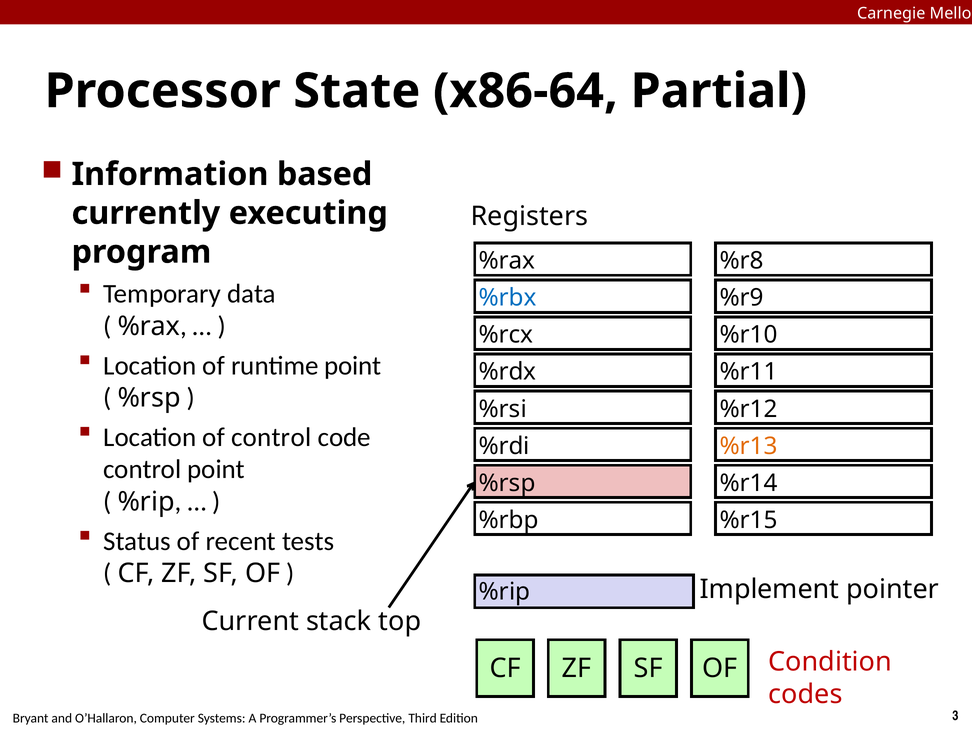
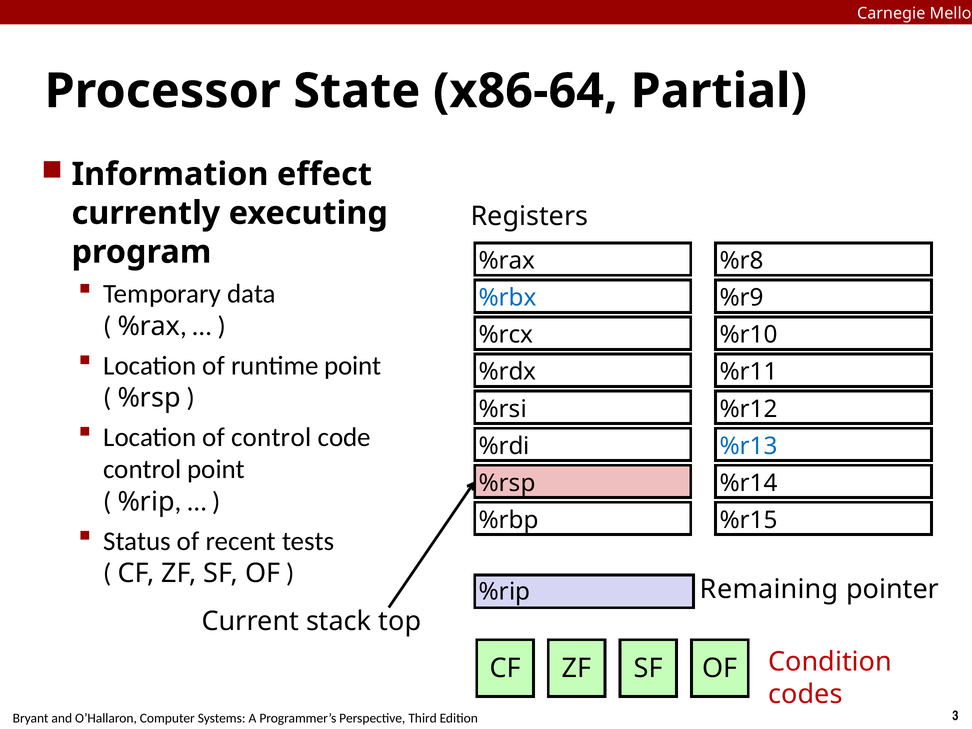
based: based -> effect (324, 174)
%r13 colour: orange -> blue (748, 446)
Implement: Implement -> Remaining (769, 589)
